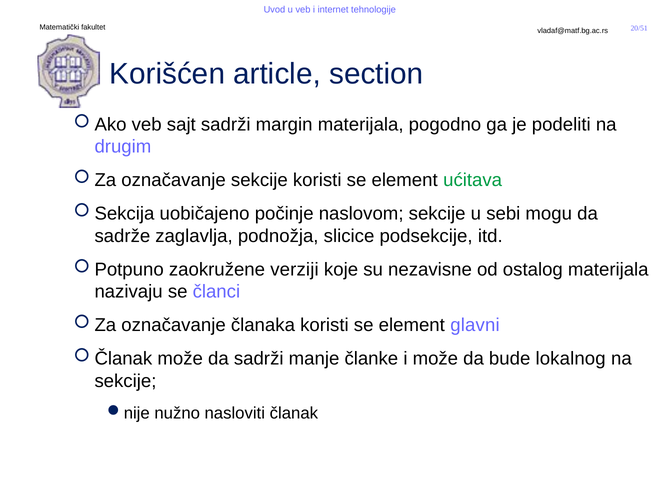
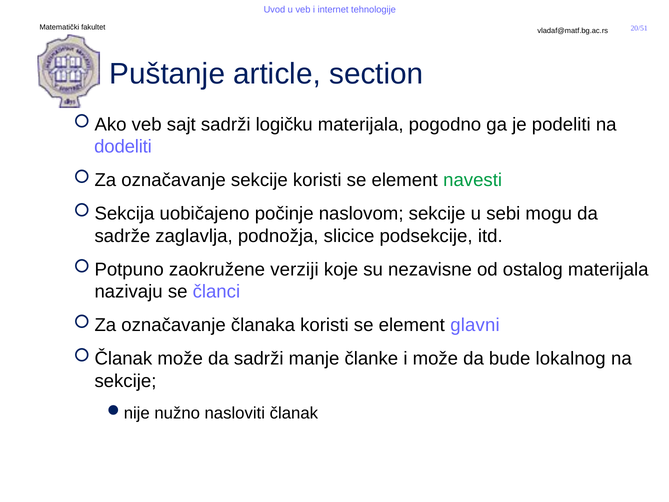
Korišćen: Korišćen -> Puštanje (167, 74)
margin: margin -> logičku (284, 124)
drugim: drugim -> dodeliti (123, 147)
ućitava: ućitava -> navesti (473, 180)
